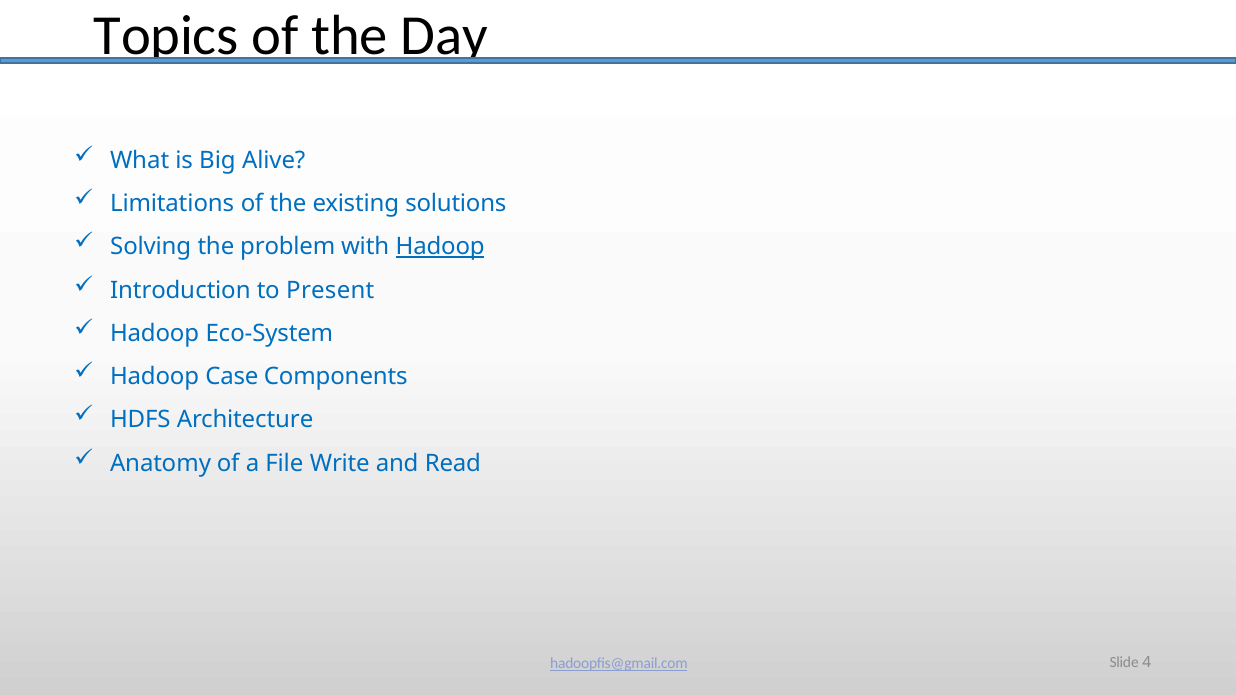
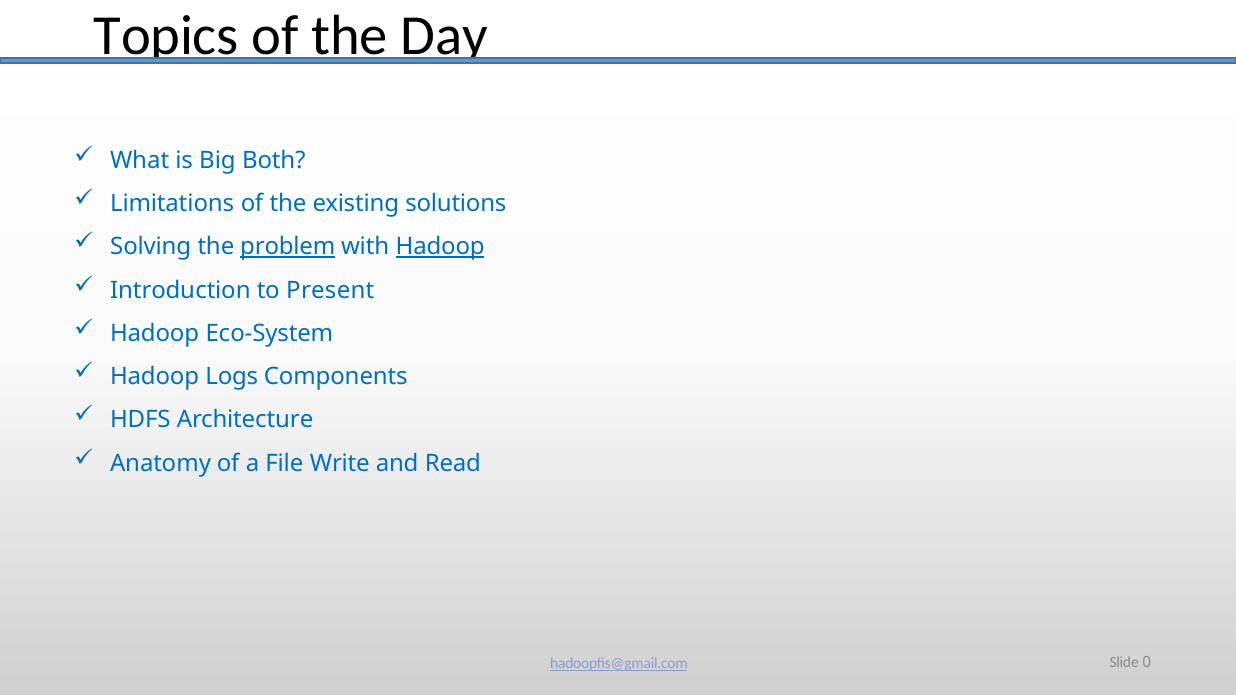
Alive: Alive -> Both (274, 160)
problem underline: none -> present (288, 247)
Case: Case -> Logs (232, 377)
4: 4 -> 0 (1147, 663)
